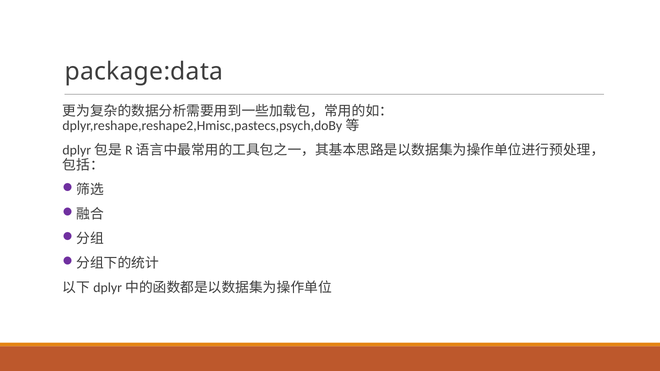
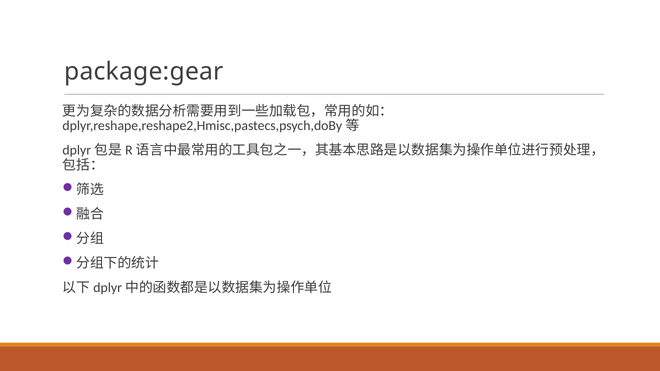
package:data: package:data -> package:gear (144, 72)
